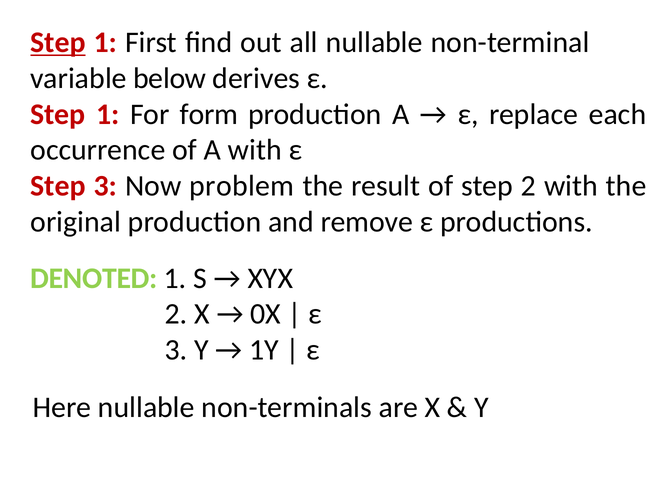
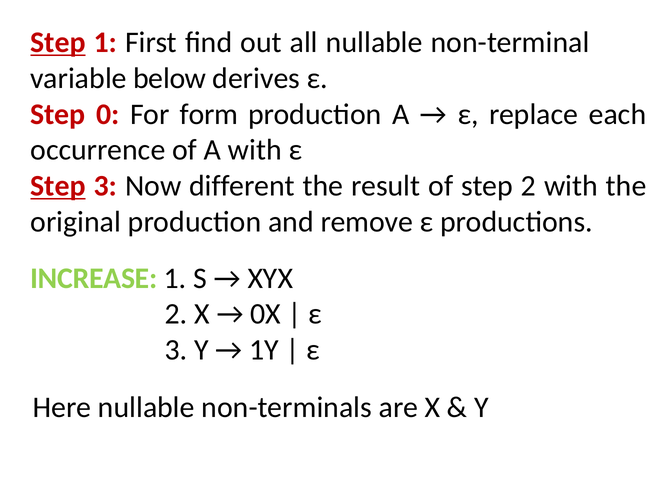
1: 1 -> 0 (108, 114)
Step underline: none -> present (58, 186)
problem: problem -> different (242, 186)
DENOTED: DENOTED -> INCREASE (94, 278)
